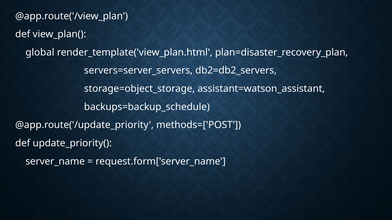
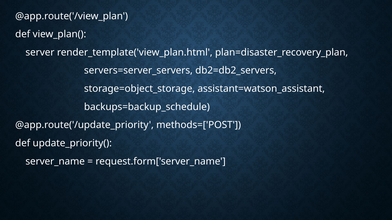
global: global -> server (40, 52)
